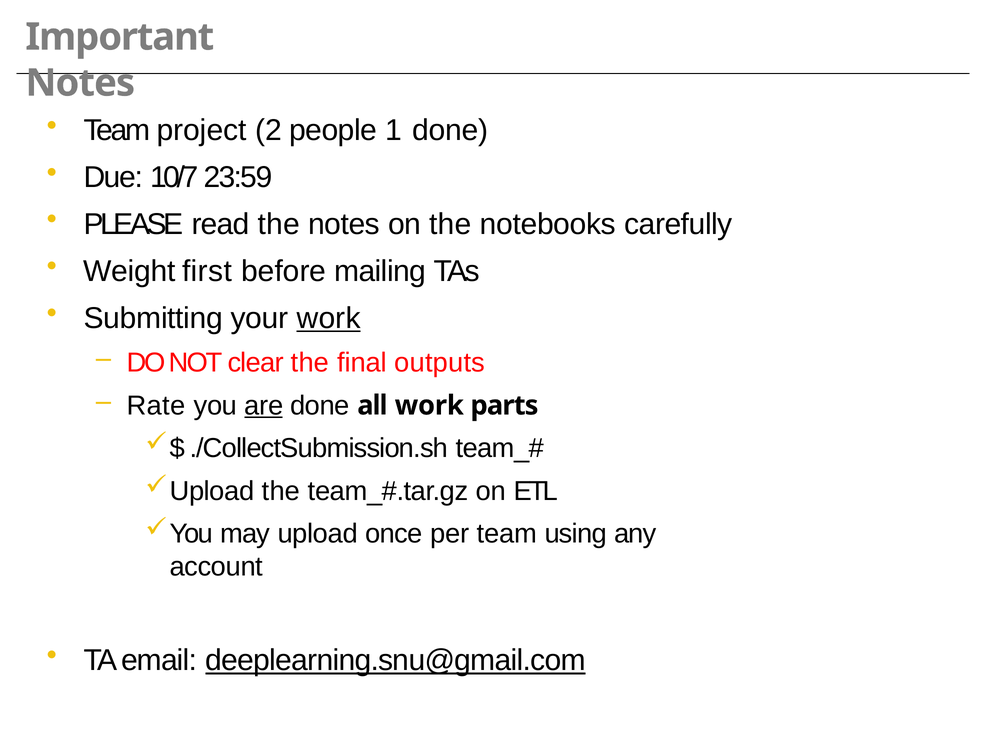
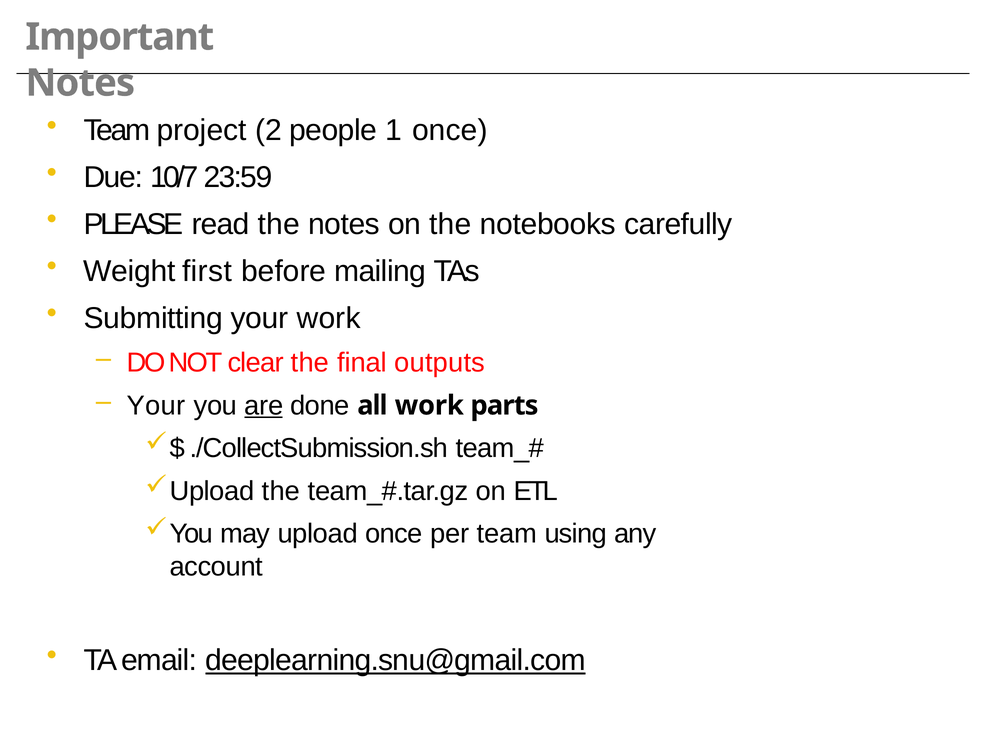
1 done: done -> once (450, 130)
work underline: present -> none (329, 318)
Rate: Rate -> Your (156, 405)
